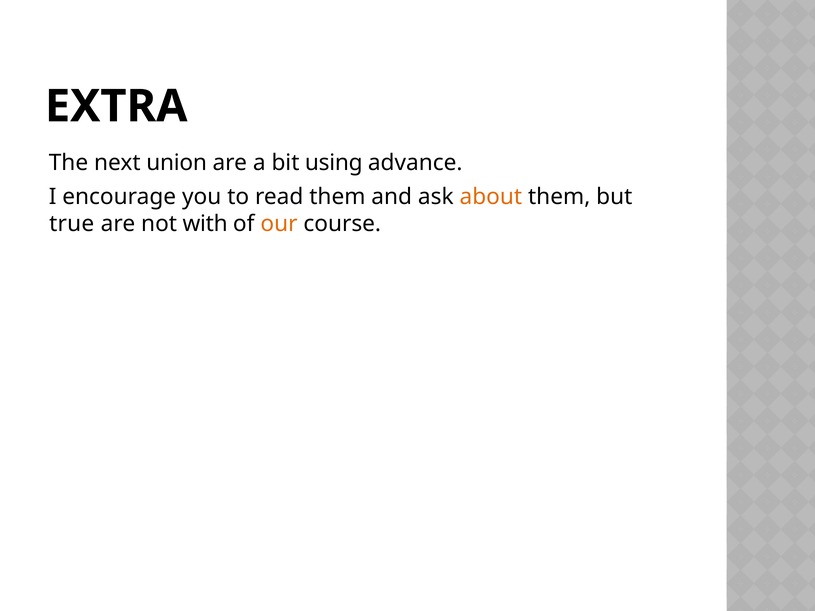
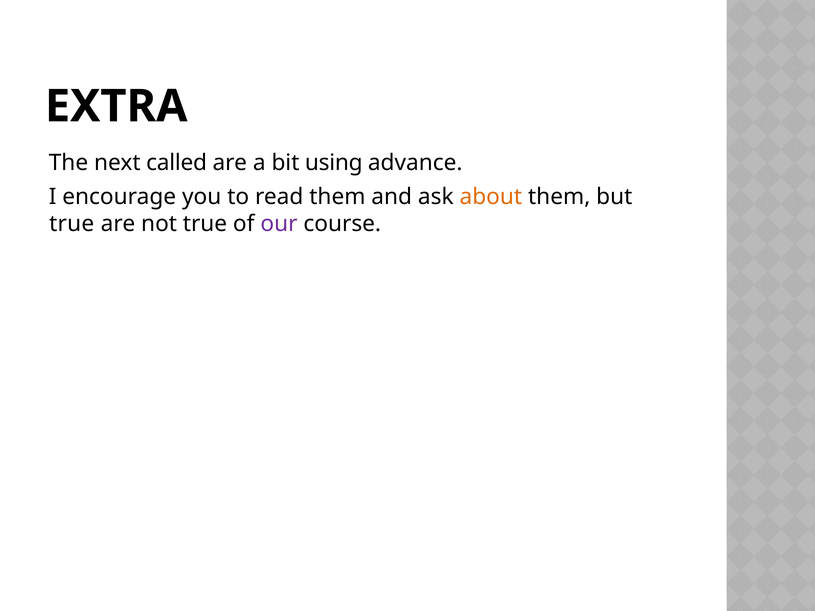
union: union -> called (177, 163)
not with: with -> true (205, 224)
our colour: orange -> purple (279, 224)
